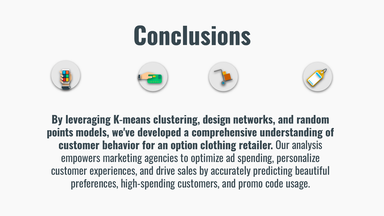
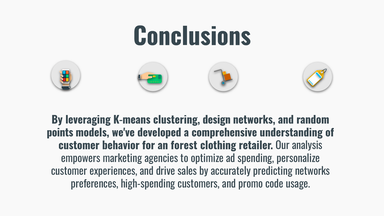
option: option -> forest (184, 146)
predicting beautiful: beautiful -> networks (312, 171)
